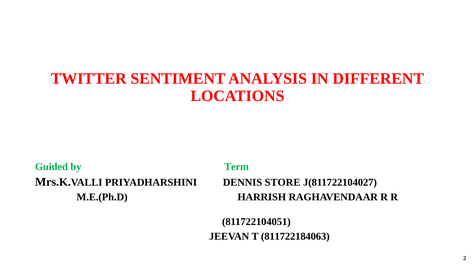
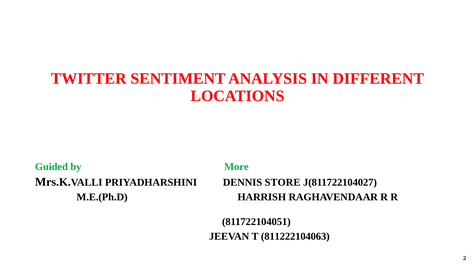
Term: Term -> More (236, 167)
811722184063: 811722184063 -> 811222104063 (295, 236)
